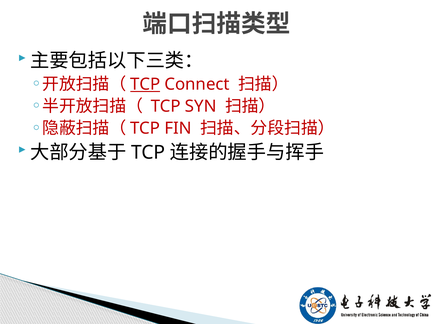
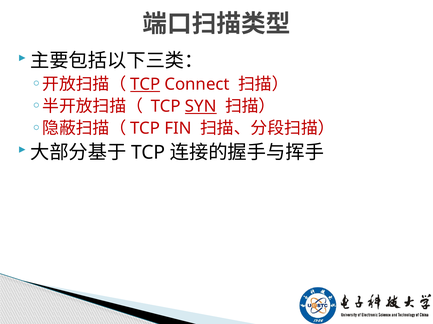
SYN underline: none -> present (201, 107)
